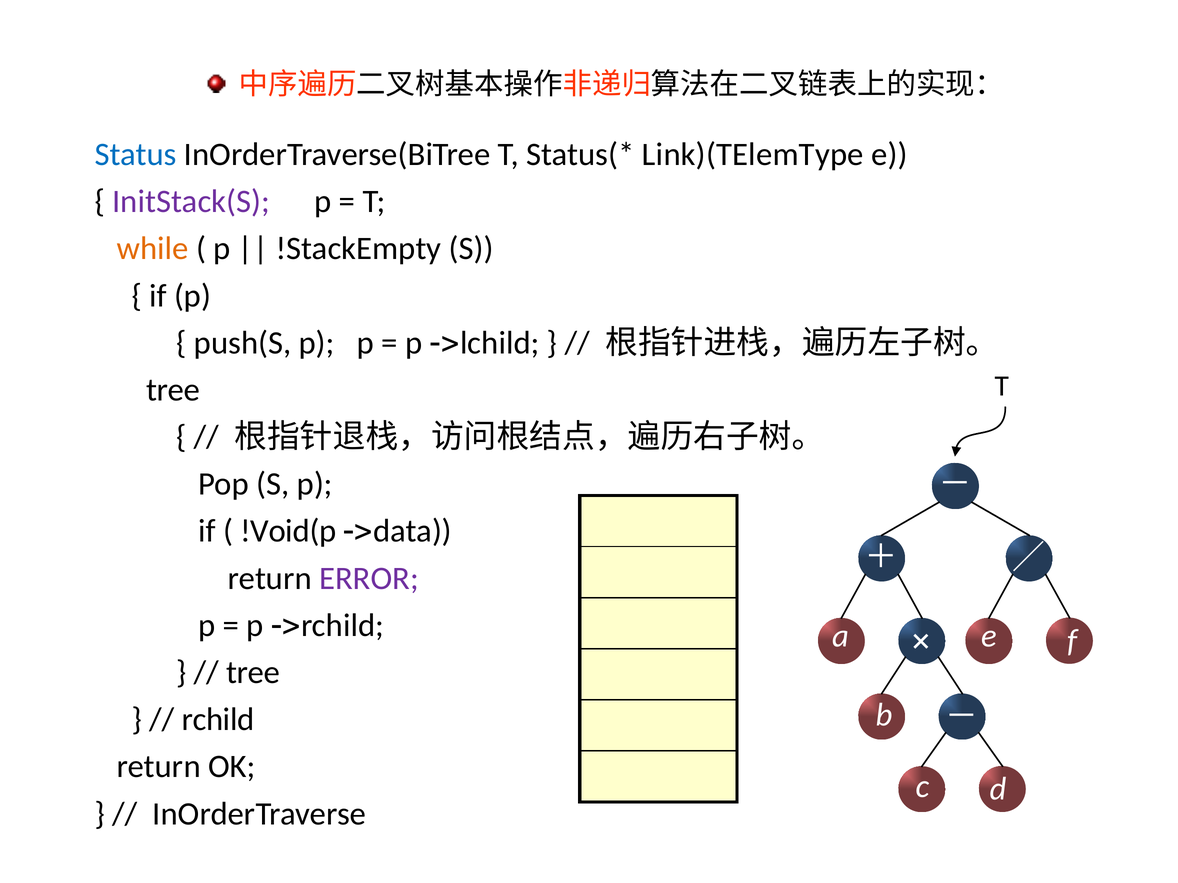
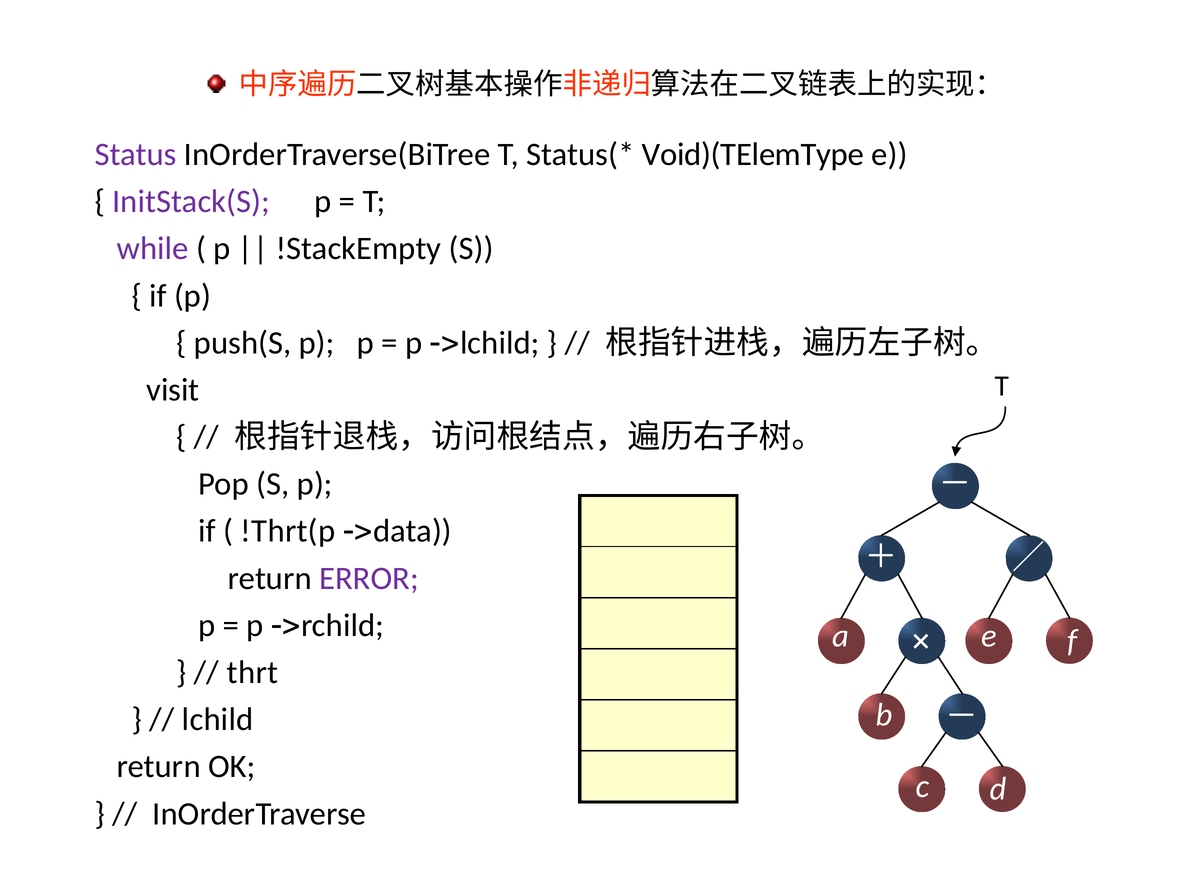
Status colour: blue -> purple (136, 155)
Link)(TElemType: Link)(TElemType -> Void)(TElemType (753, 155)
while colour: orange -> purple (153, 249)
tree: tree -> visit (173, 390)
!Void(p: !Void(p -> !Thrt(p (288, 531)
tree: tree -> thrt (253, 673)
rchild: rchild -> lchild (218, 720)
